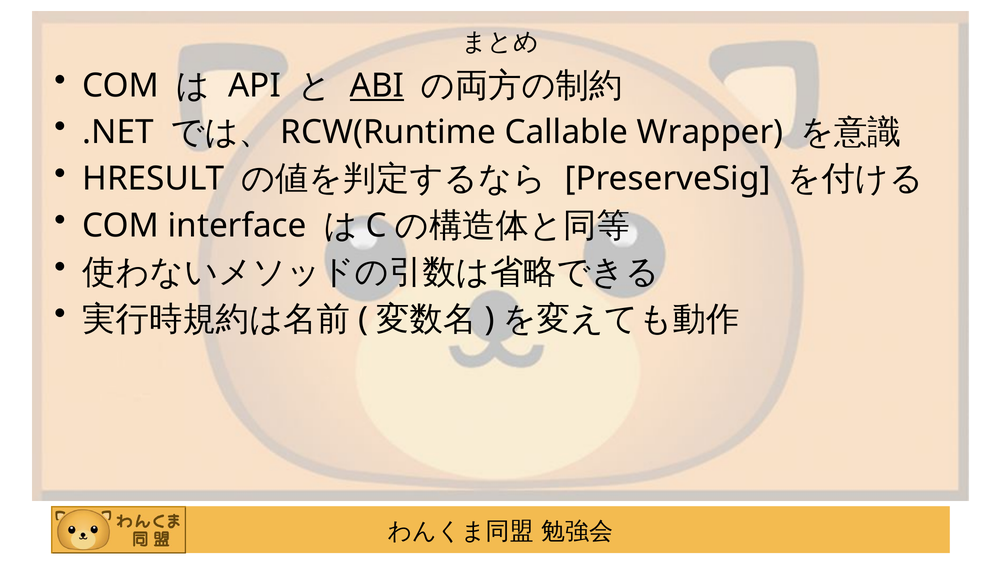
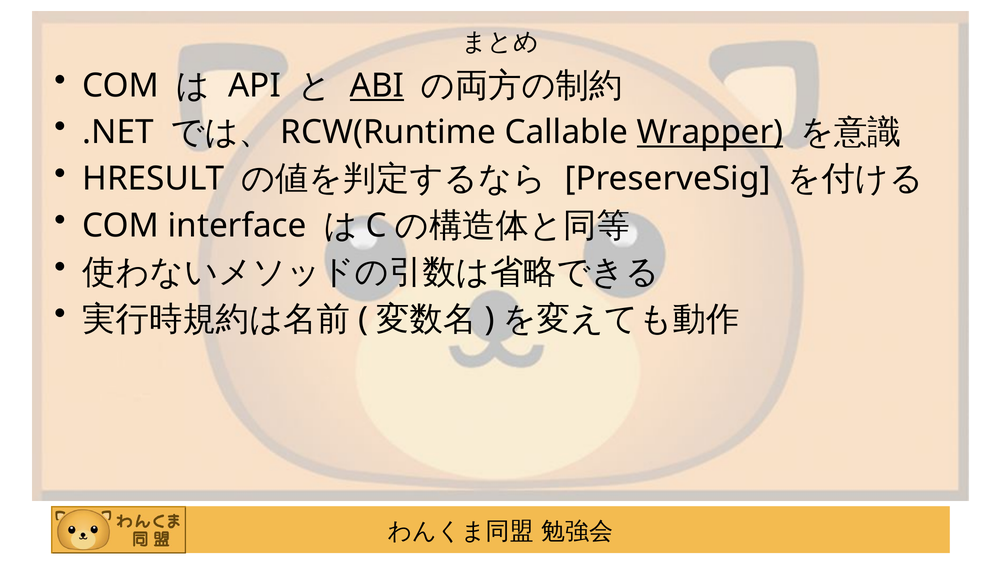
Wrapper underline: none -> present (710, 132)
